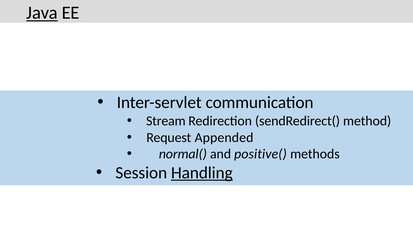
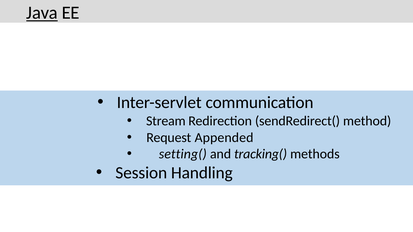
normal(: normal( -> setting( (183, 154)
positive(: positive( -> tracking( (261, 154)
Handling underline: present -> none (202, 173)
